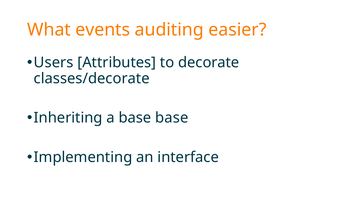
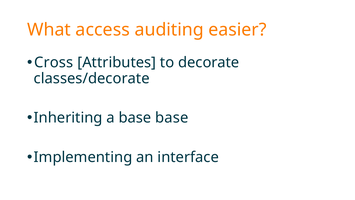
events: events -> access (103, 30)
Users: Users -> Cross (54, 62)
